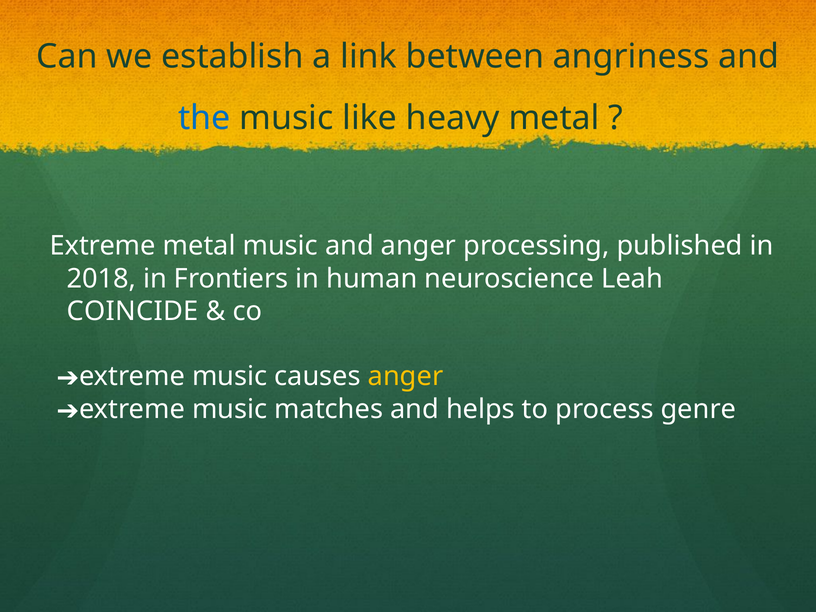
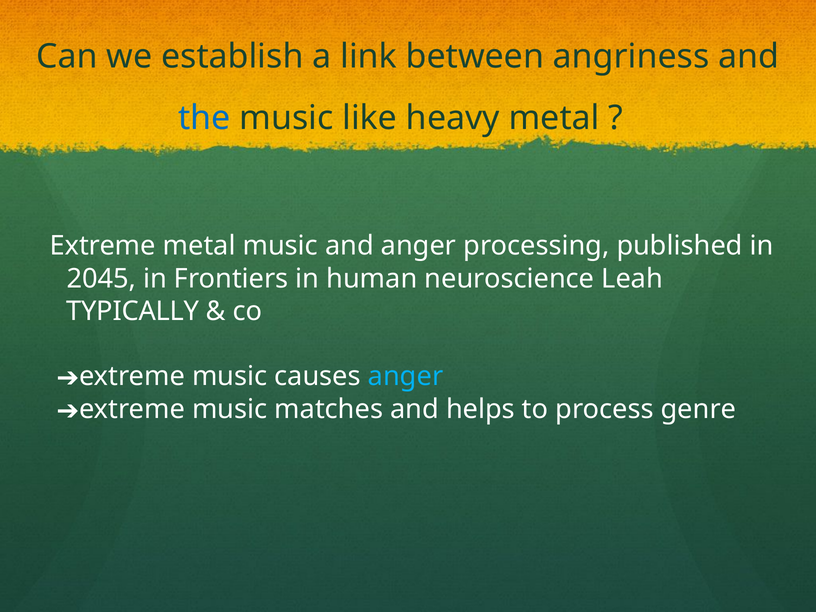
2018: 2018 -> 2045 (101, 279)
COINCIDE: COINCIDE -> TYPICALLY (133, 311)
anger colour: yellow -> light blue (406, 377)
